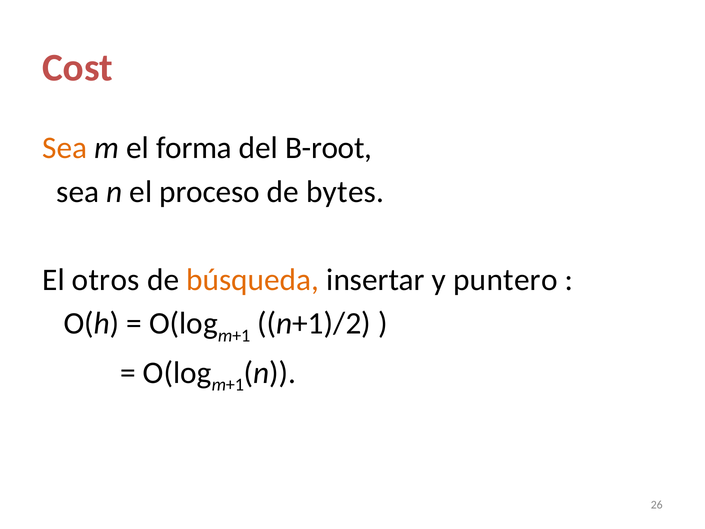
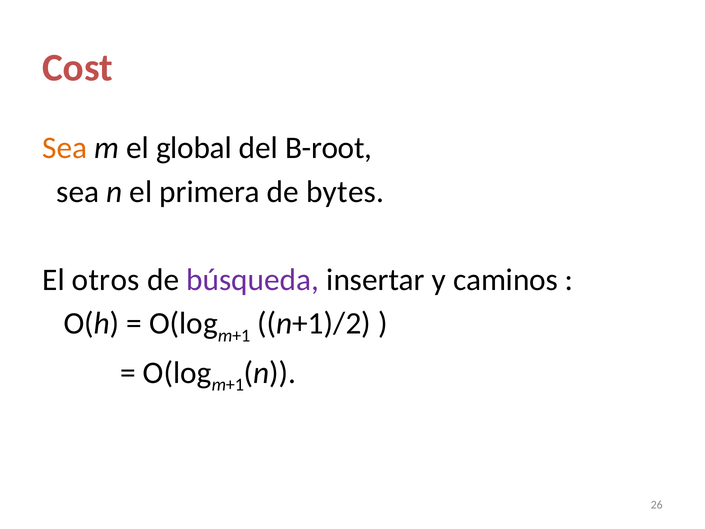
forma: forma -> global (194, 148)
proceso: proceso -> primera (210, 192)
búsqueda colour: orange -> purple (253, 280)
puntero: puntero -> caminos (506, 280)
